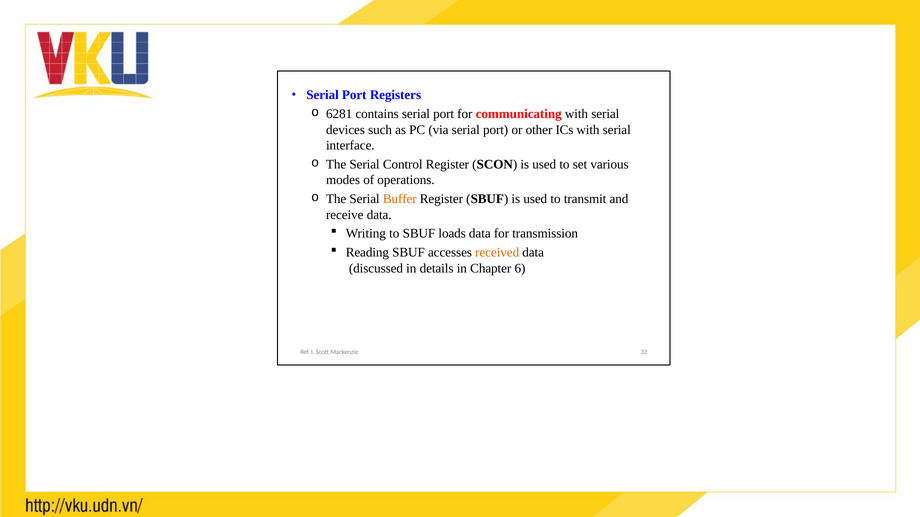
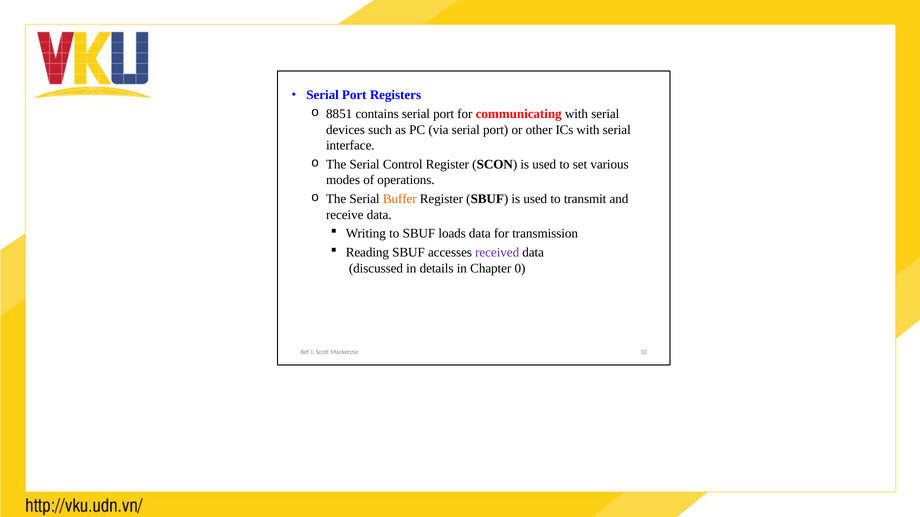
6281: 6281 -> 8851 (339, 114)
received colour: orange -> purple (497, 253)
6: 6 -> 0 (520, 268)
